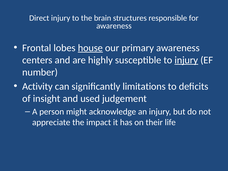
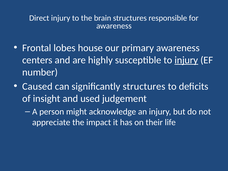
house underline: present -> none (90, 48)
Activity: Activity -> Caused (37, 86)
significantly limitations: limitations -> structures (144, 86)
